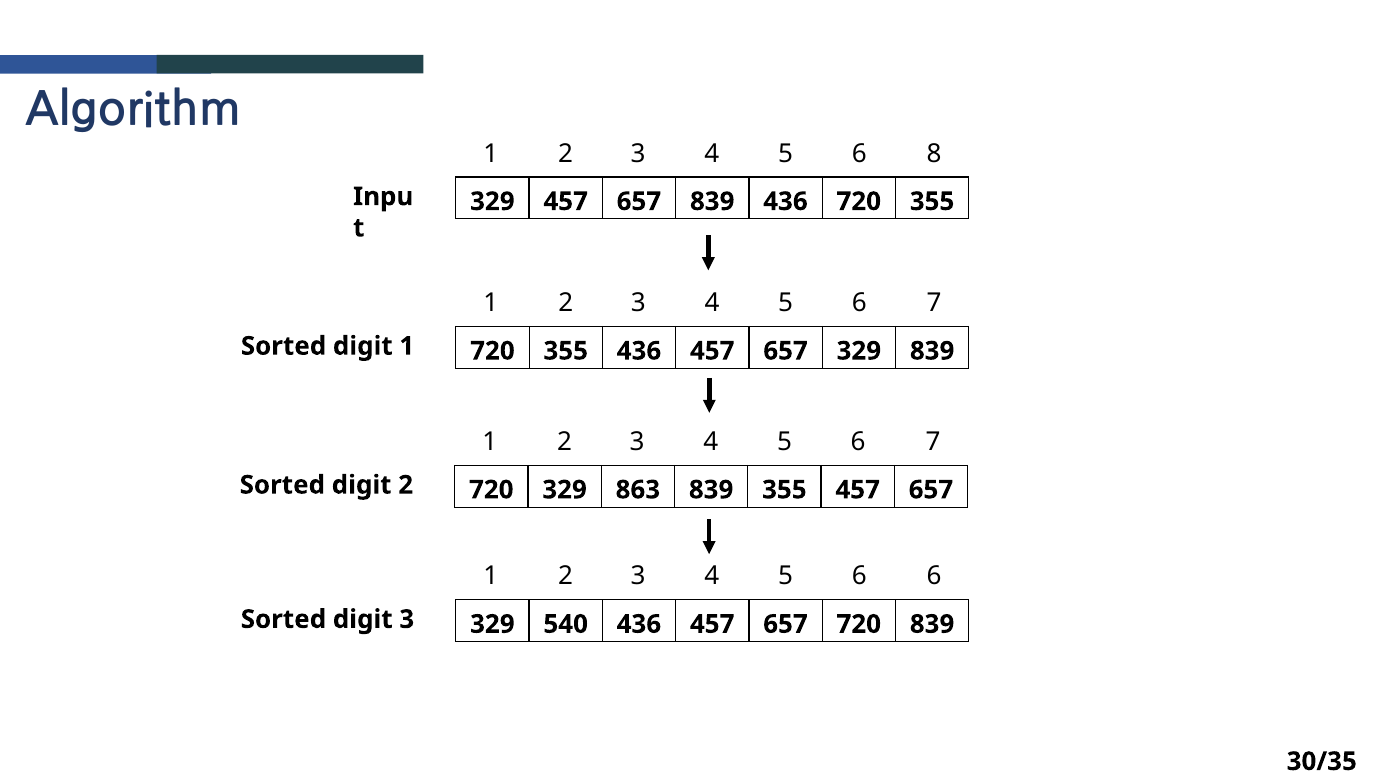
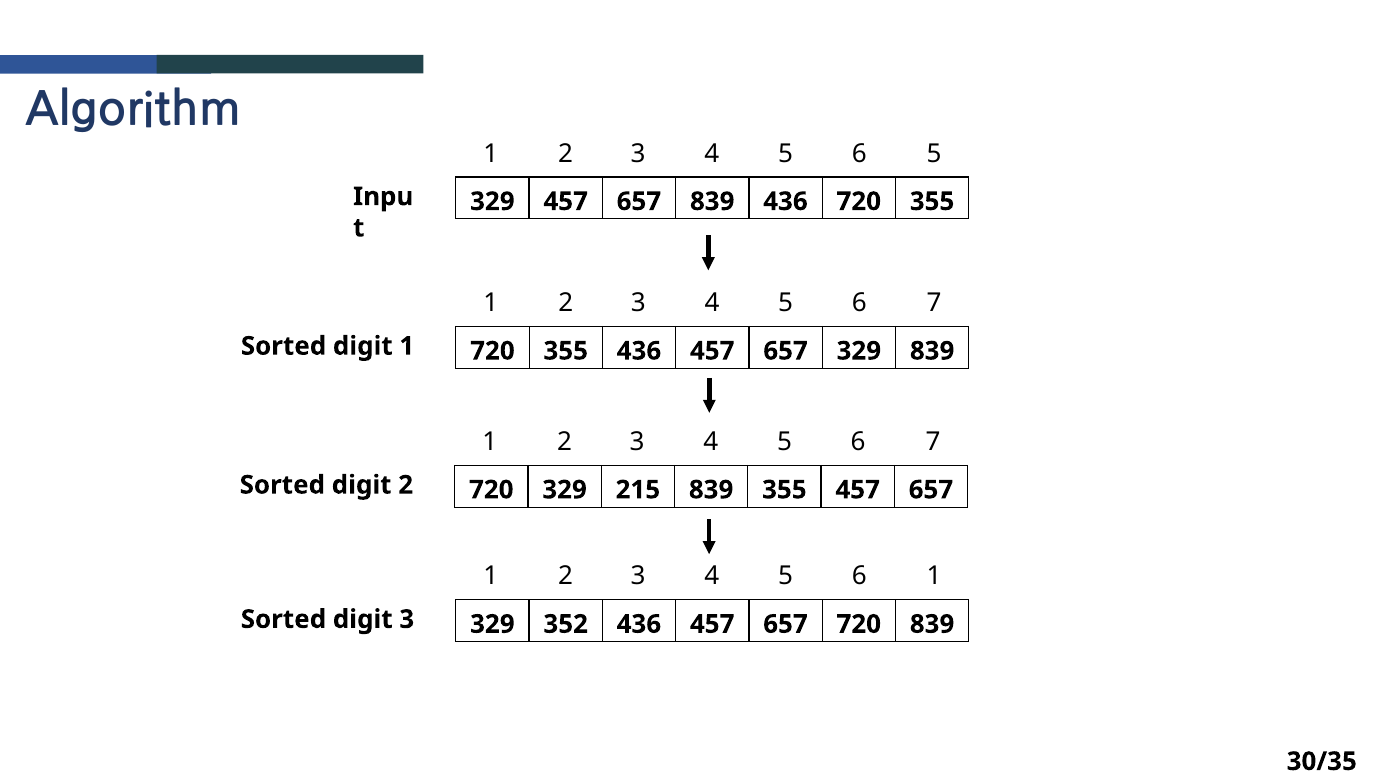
6 8: 8 -> 5 (934, 154)
863: 863 -> 215 (638, 490)
6 6: 6 -> 1 (934, 576)
540: 540 -> 352 (566, 624)
